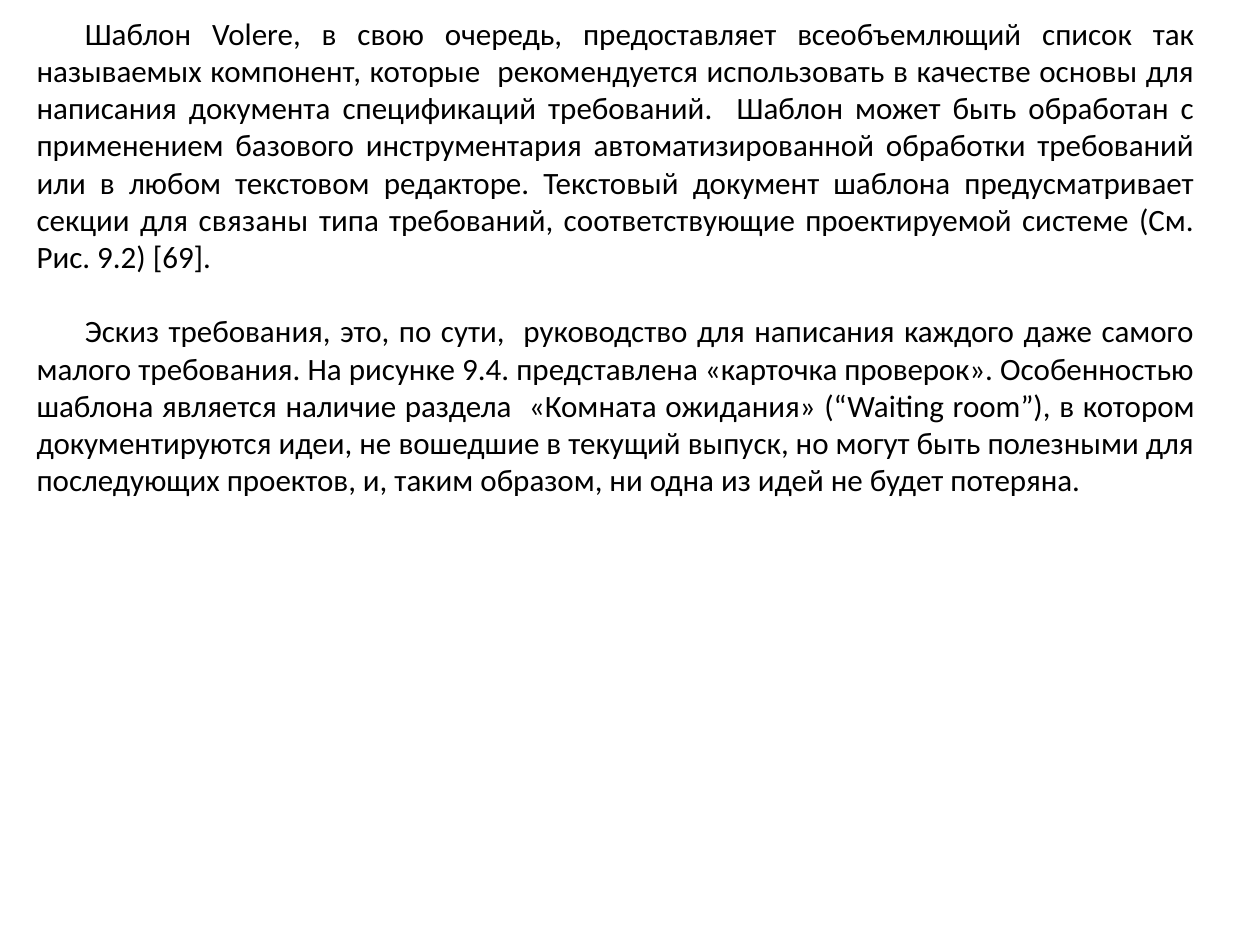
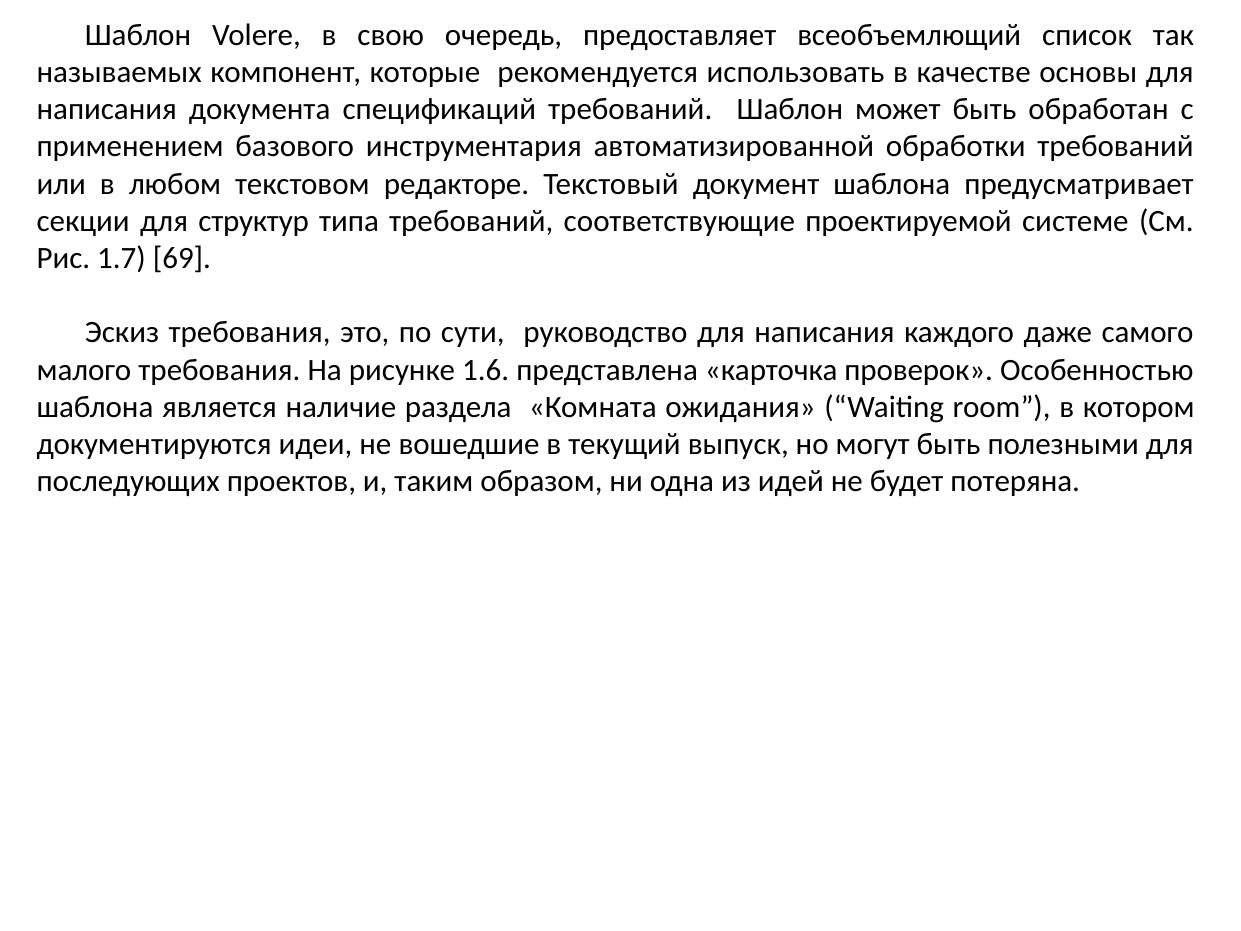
связаны: связаны -> структур (254, 221)
9.2: 9.2 -> 1.7 (121, 258)
9.4: 9.4 -> 1.6 (486, 370)
